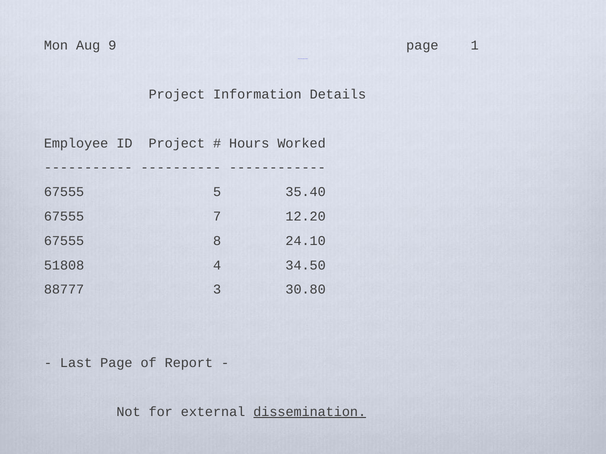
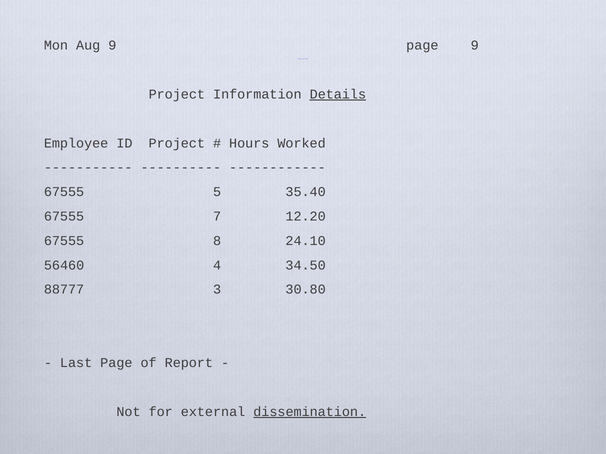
page 1: 1 -> 9 (475, 46)
Details underline: none -> present (338, 94)
51808: 51808 -> 56460 (64, 265)
